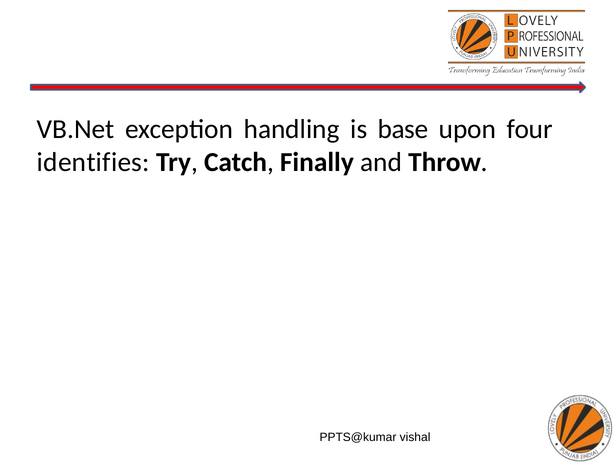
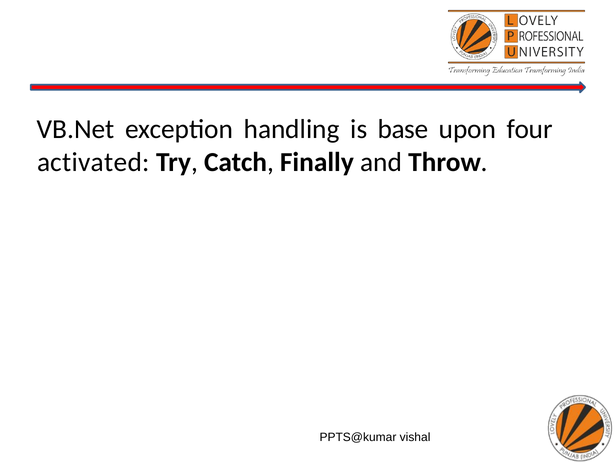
identifies: identifies -> activated (93, 162)
